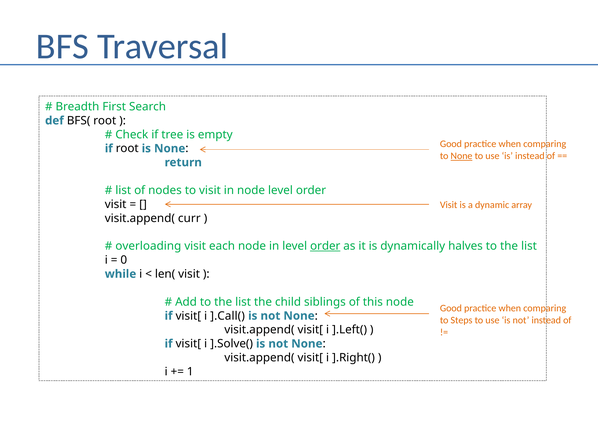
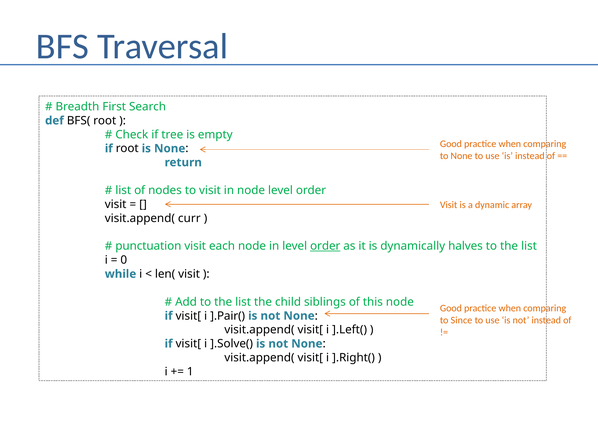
None underline: present -> none (462, 156)
overloading: overloading -> punctuation (148, 246)
].Call(: ].Call( -> ].Pair( (228, 316)
Steps: Steps -> Since (461, 321)
